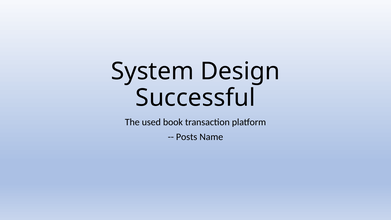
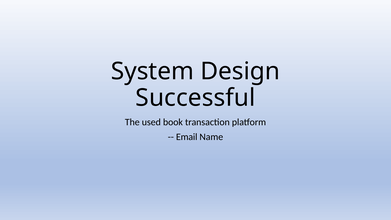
Posts: Posts -> Email (187, 137)
